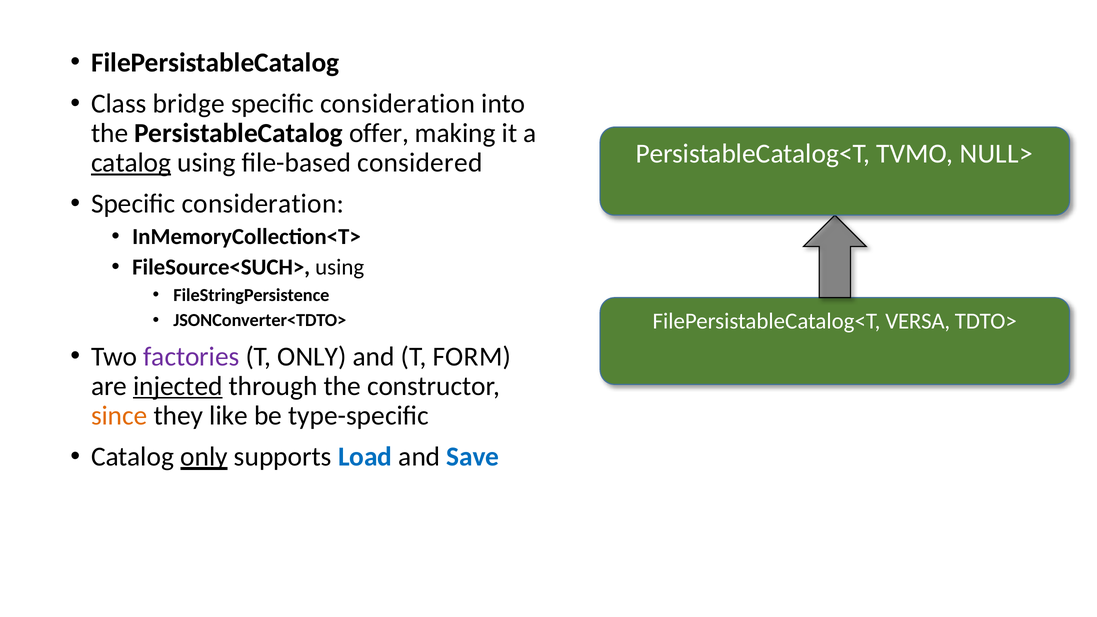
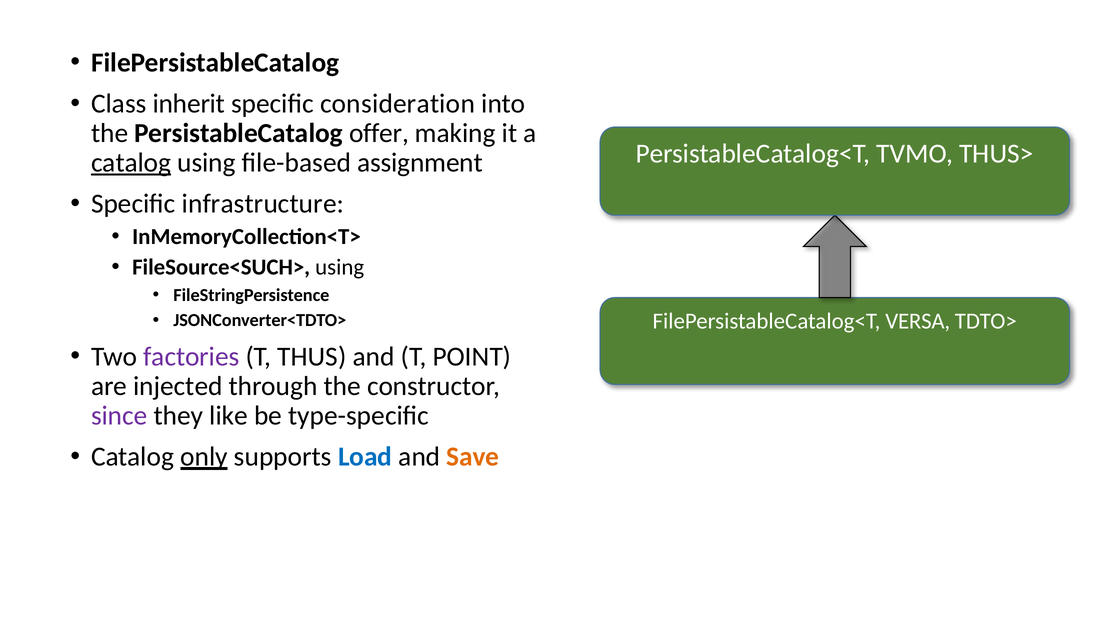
bridge: bridge -> inherit (189, 104)
NULL>: NULL> -> THUS> (996, 154)
considered: considered -> assignment (420, 163)
consideration: consideration -> infrastructure (263, 204)
T ONLY: ONLY -> THUS (312, 356)
FORM: FORM -> POINT (472, 356)
injected underline: present -> none (178, 386)
since colour: orange -> purple (119, 416)
Save colour: blue -> orange (473, 457)
